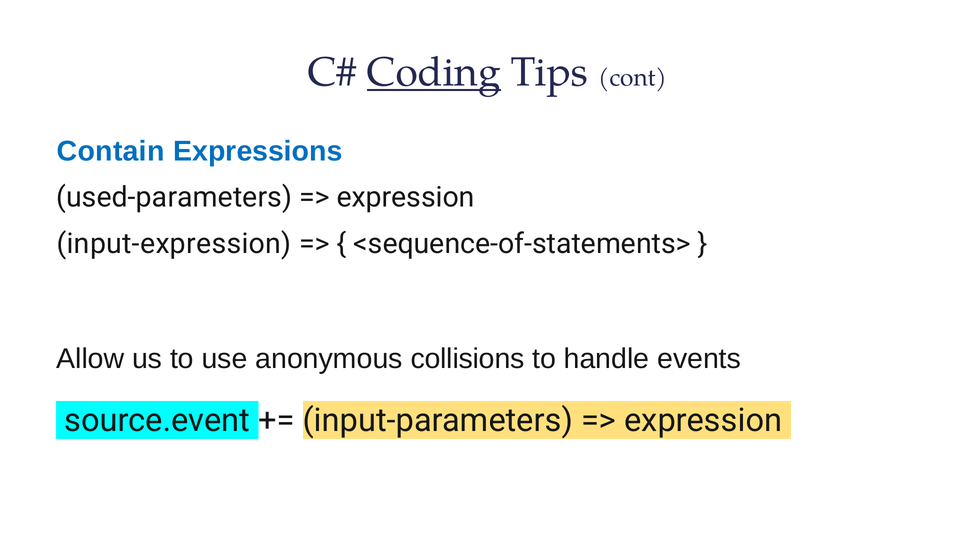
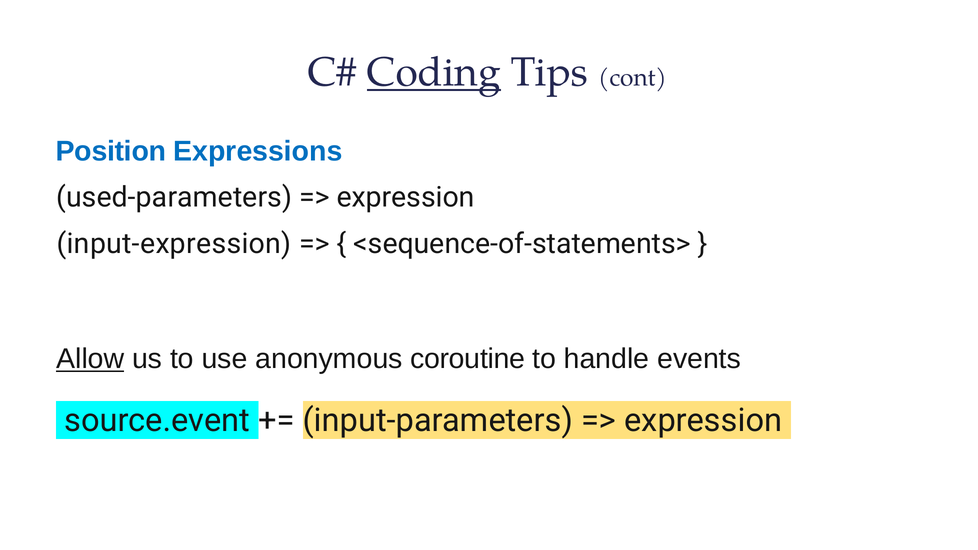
Contain: Contain -> Position (111, 151)
Allow underline: none -> present (90, 359)
collisions: collisions -> coroutine (468, 359)
